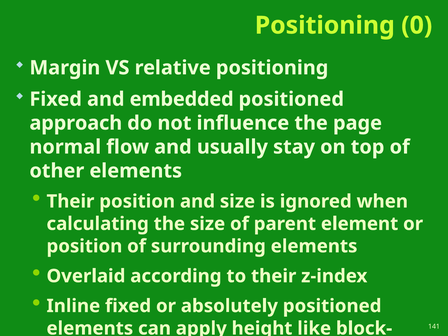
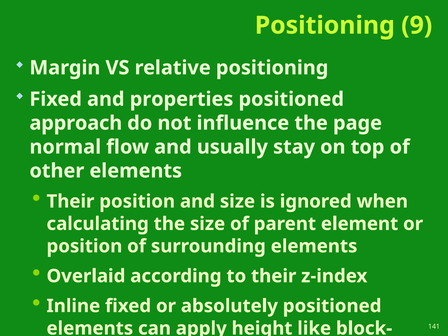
0: 0 -> 9 (417, 25)
embedded: embedded -> properties (182, 99)
